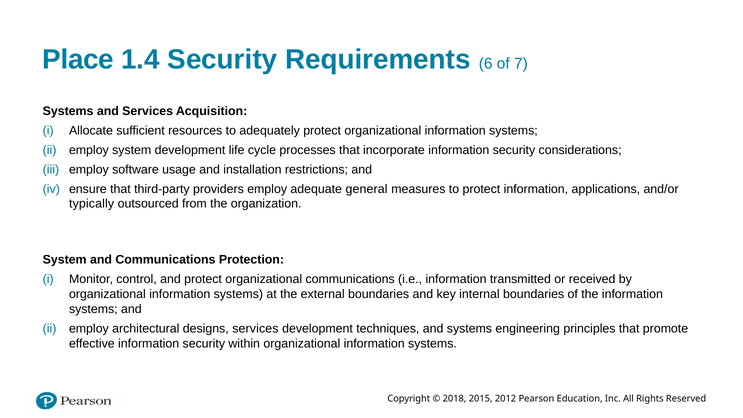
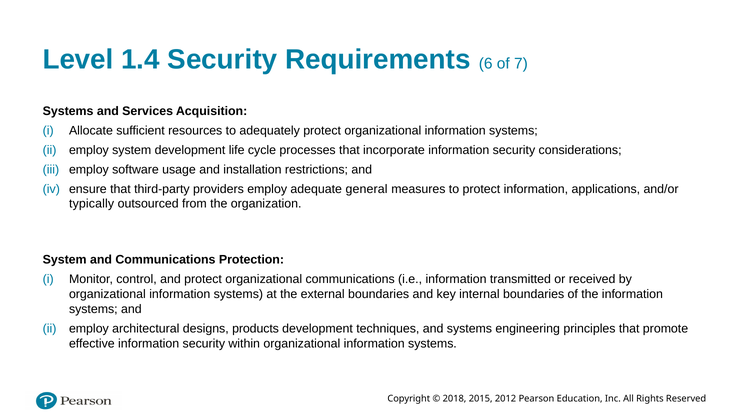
Place: Place -> Level (78, 60)
designs services: services -> products (256, 329)
